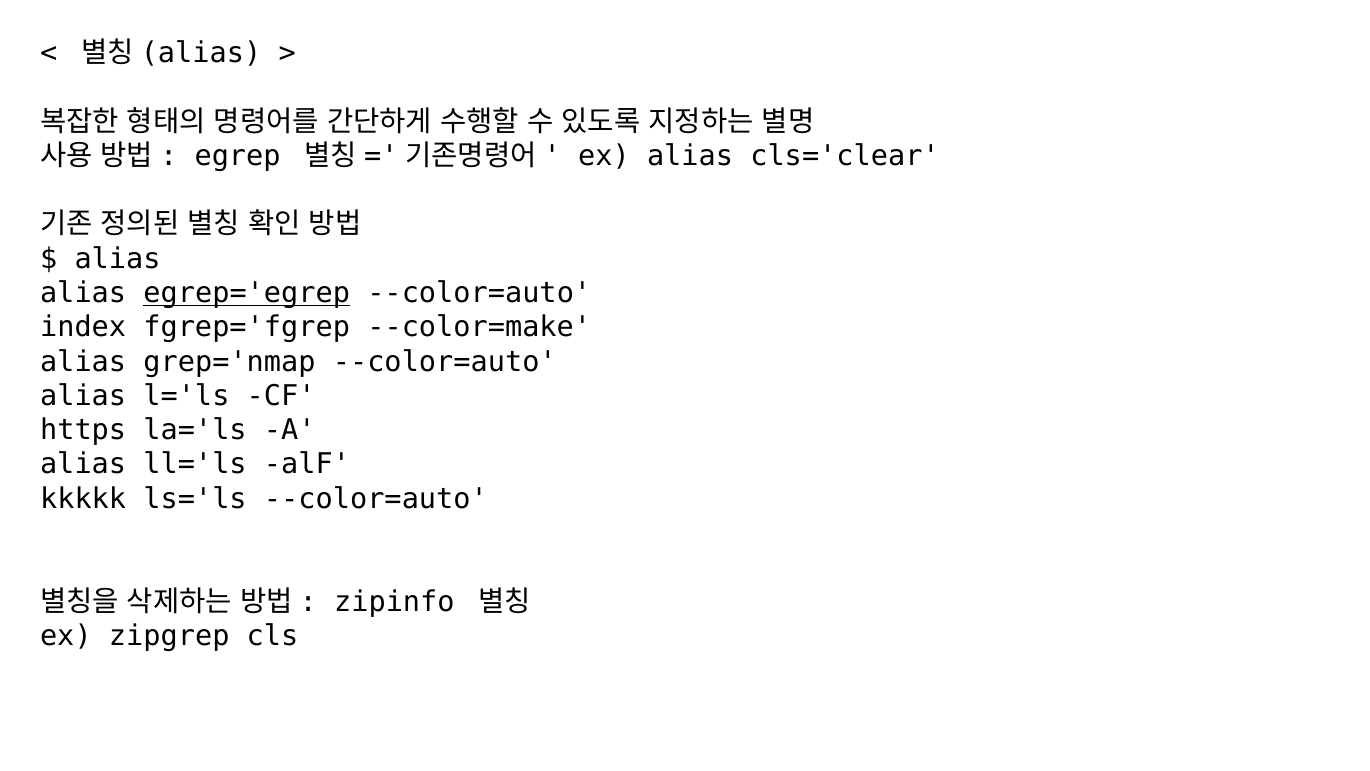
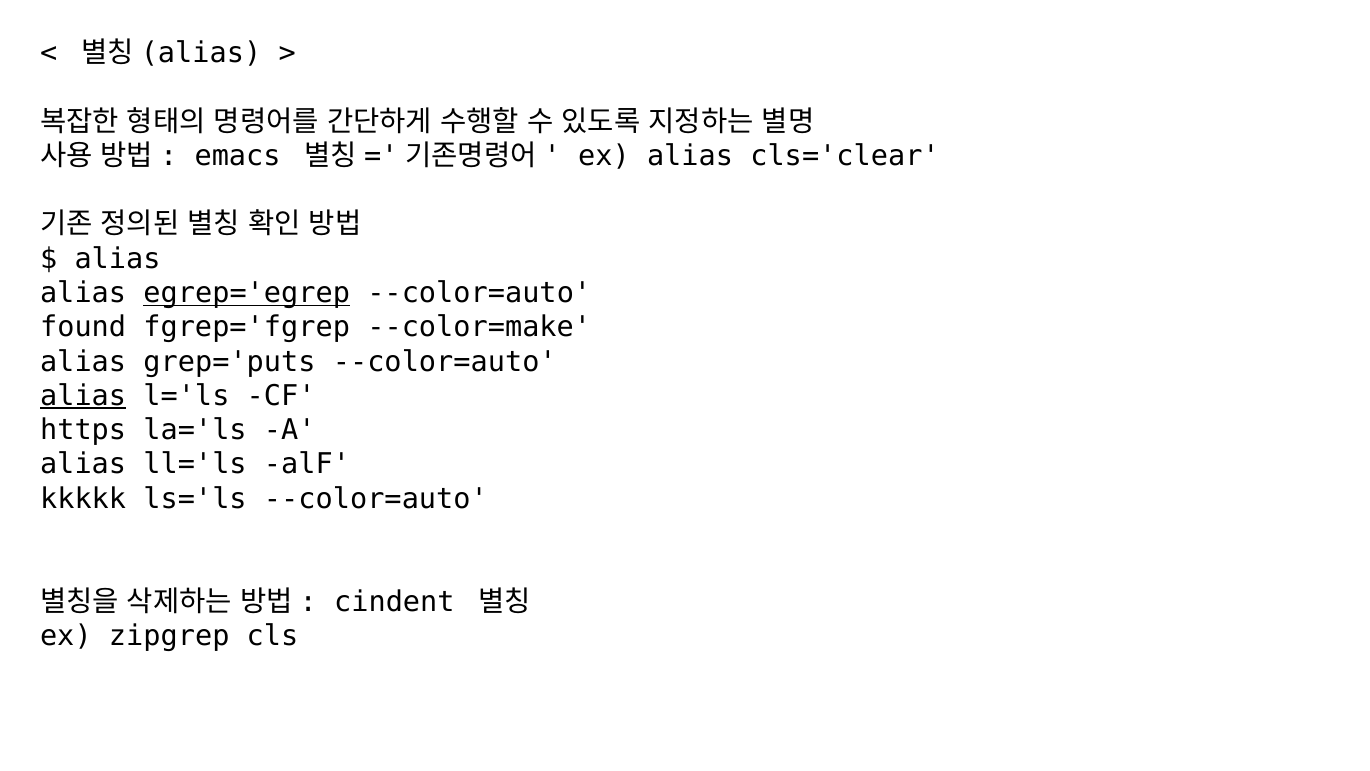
egrep: egrep -> emacs (238, 156)
index: index -> found (83, 327)
grep='nmap: grep='nmap -> grep='puts (230, 361)
alias underline: none -> present (83, 396)
zipinfo: zipinfo -> cindent (394, 601)
